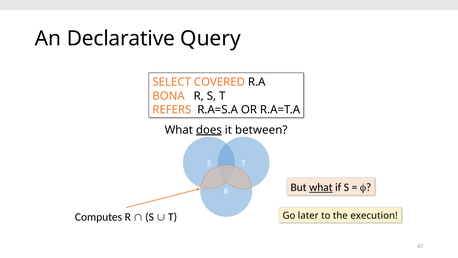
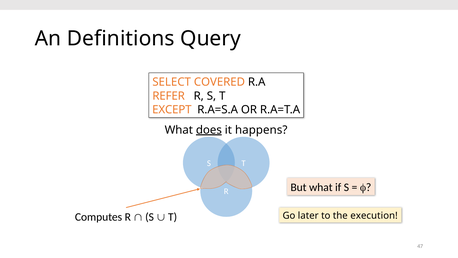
Declarative: Declarative -> Definitions (121, 38)
BONA: BONA -> REFER (169, 96)
REFERS: REFERS -> EXCEPT (172, 110)
between: between -> happens (261, 130)
what underline: present -> none (321, 187)
